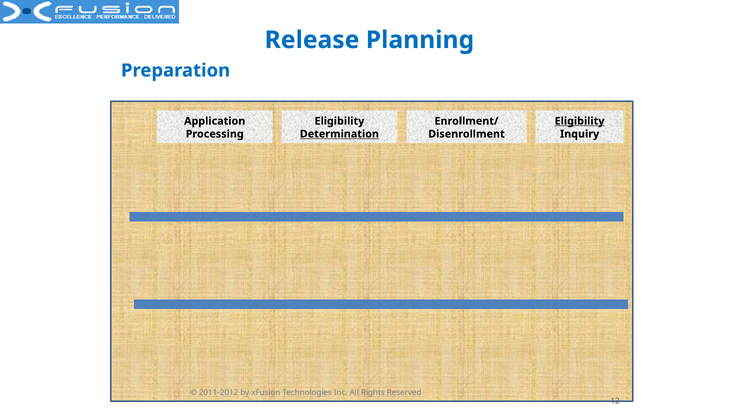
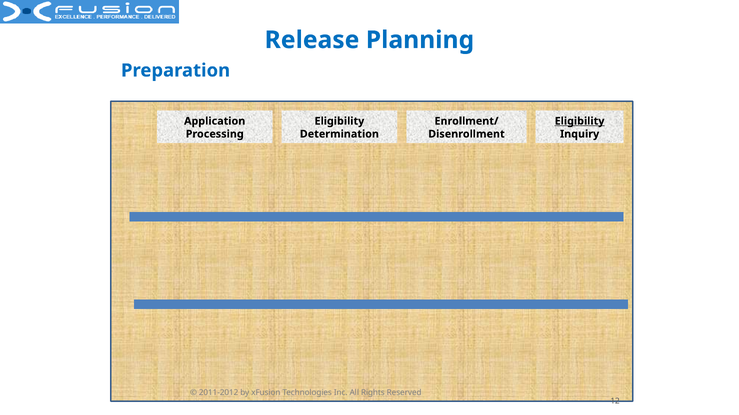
Determination underline: present -> none (339, 134)
